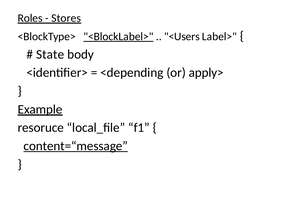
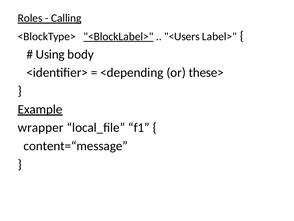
Stores: Stores -> Calling (66, 18)
State: State -> Using (50, 54)
apply>: apply> -> these> (206, 72)
resoruce: resoruce -> wrapper (41, 127)
content=“message underline: present -> none (76, 146)
